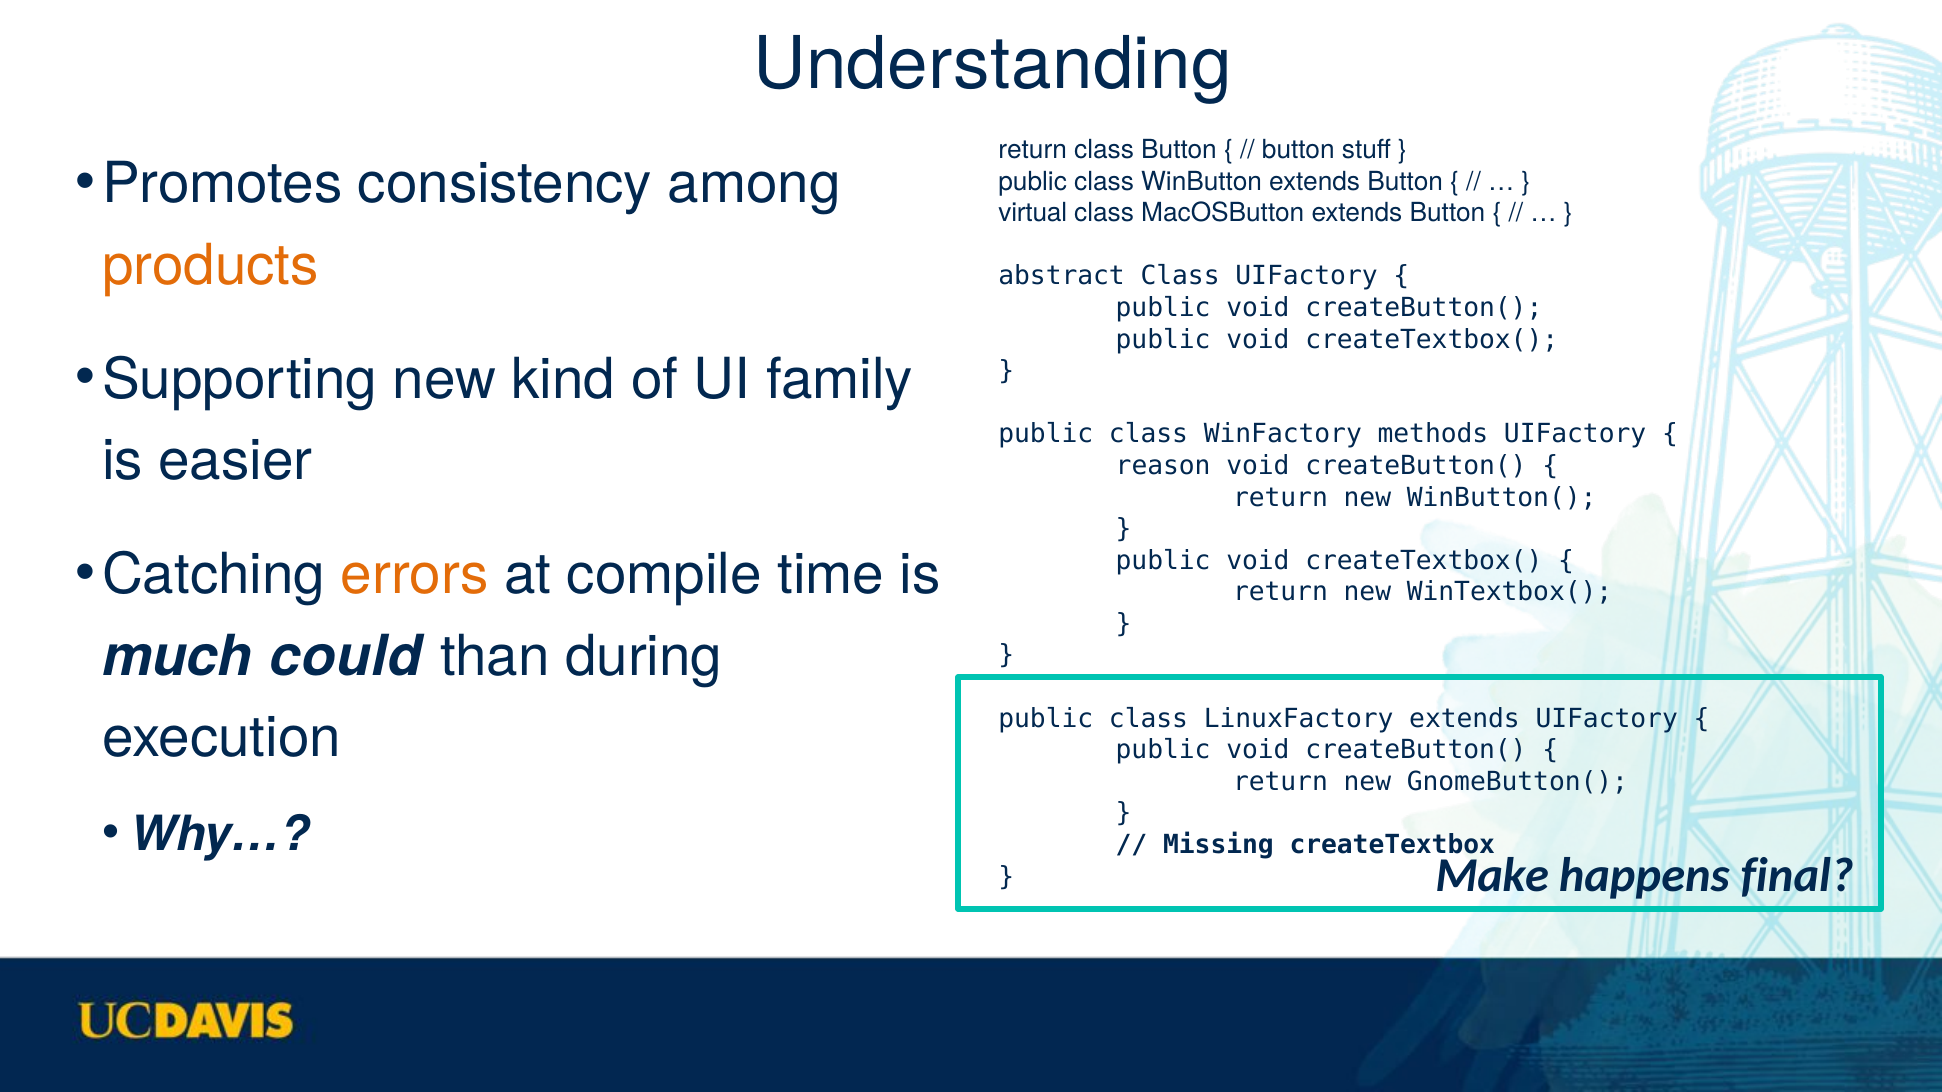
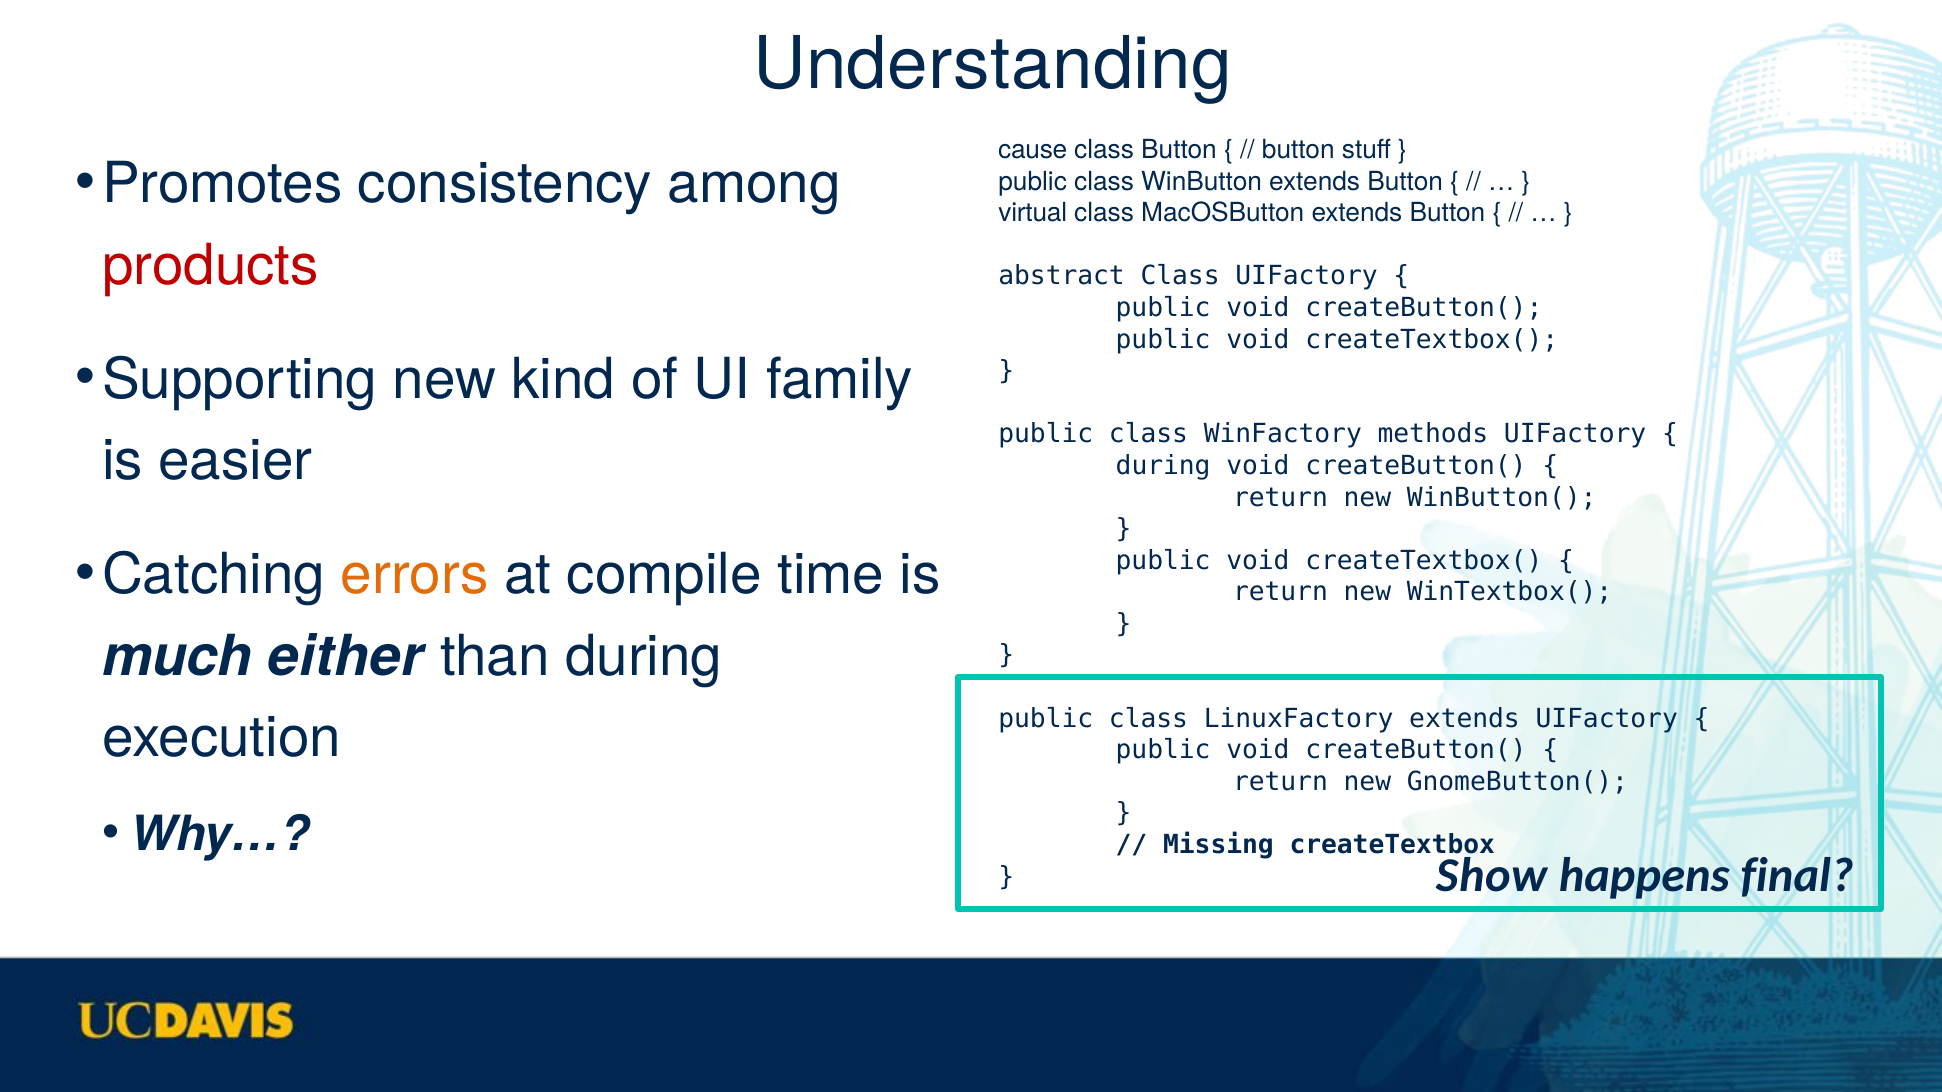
return: return -> cause (1033, 150)
products colour: orange -> red (210, 265)
reason: reason -> during (1163, 466)
could: could -> either (346, 657)
Make: Make -> Show (1492, 875)
